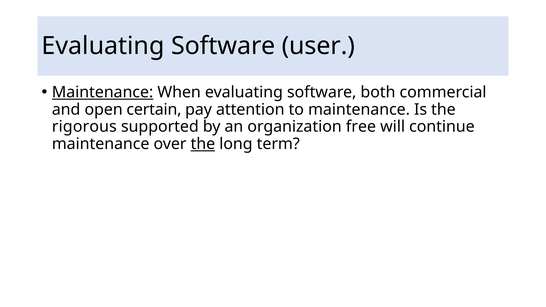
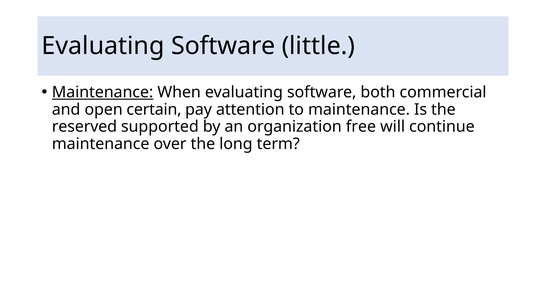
user: user -> little (318, 46)
rigorous: rigorous -> reserved (84, 127)
the underline: present -> none (203, 144)
